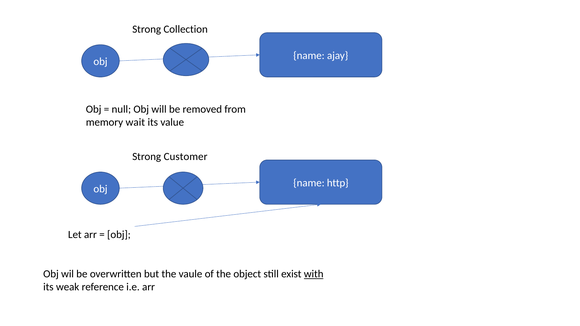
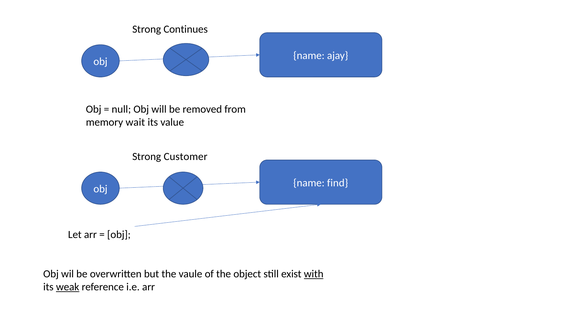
Collection: Collection -> Continues (186, 29)
http: http -> find (338, 183)
weak underline: none -> present (68, 287)
